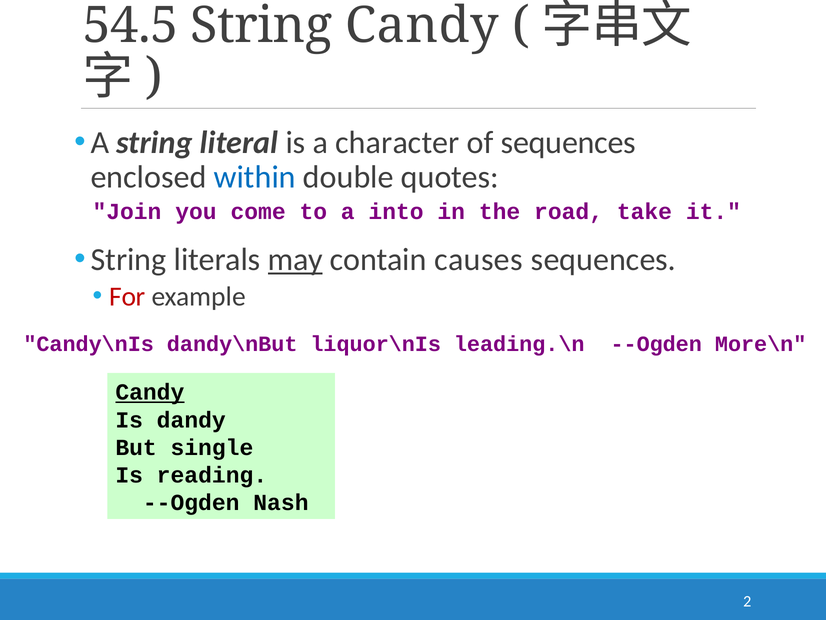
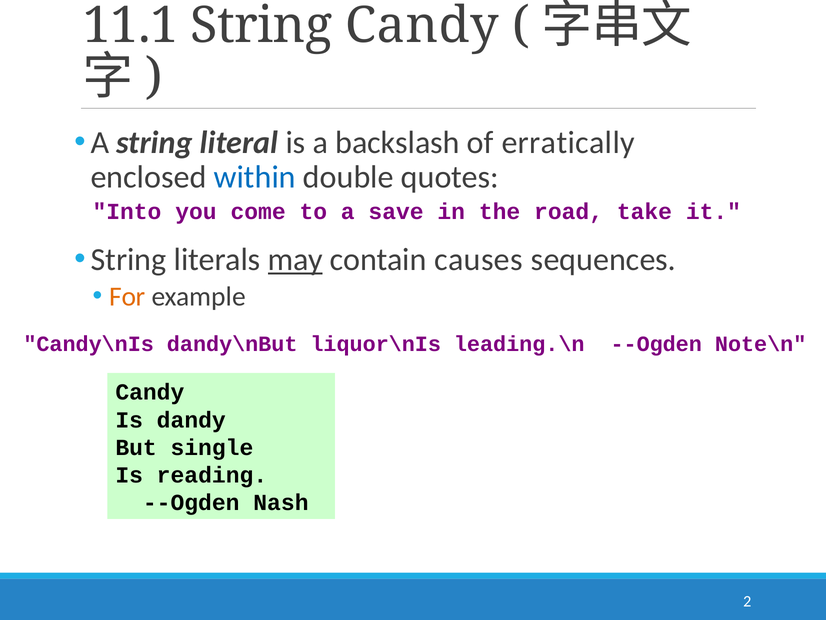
54.5: 54.5 -> 11.1 (131, 25)
character: character -> backslash (398, 142)
of sequences: sequences -> erratically (568, 142)
Join: Join -> Into (127, 211)
into: into -> save (396, 211)
For colour: red -> orange (127, 296)
More\n: More\n -> Note\n (761, 344)
Candy underline: present -> none (150, 392)
